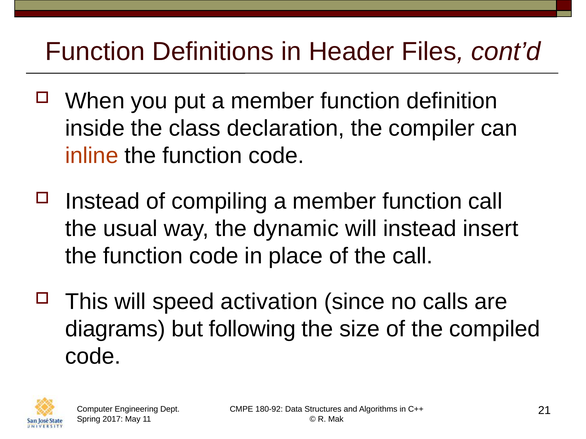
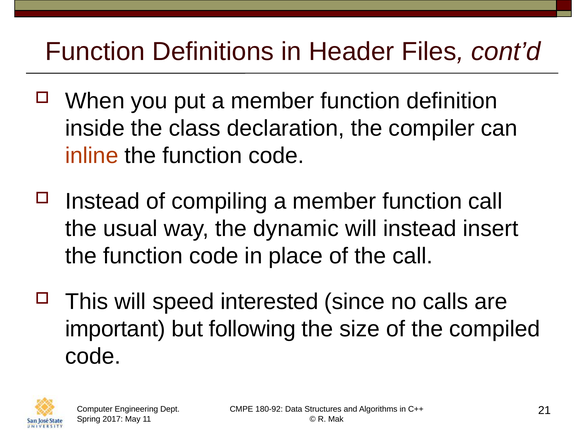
activation: activation -> interested (269, 302)
diagrams: diagrams -> important (115, 329)
